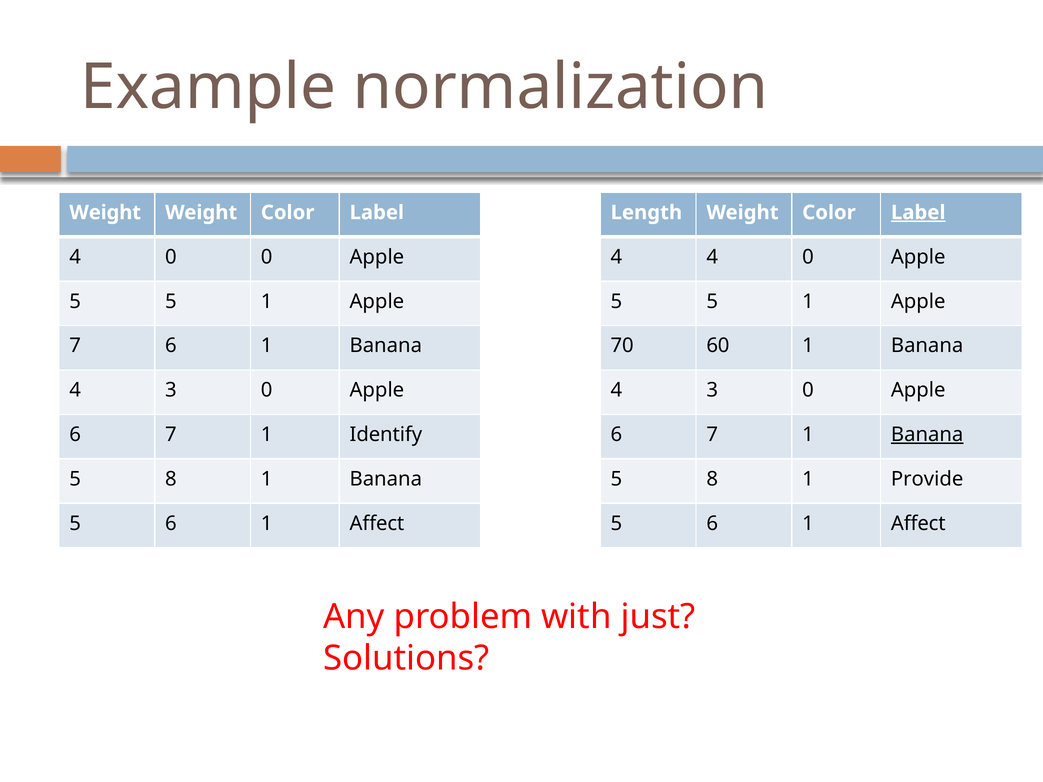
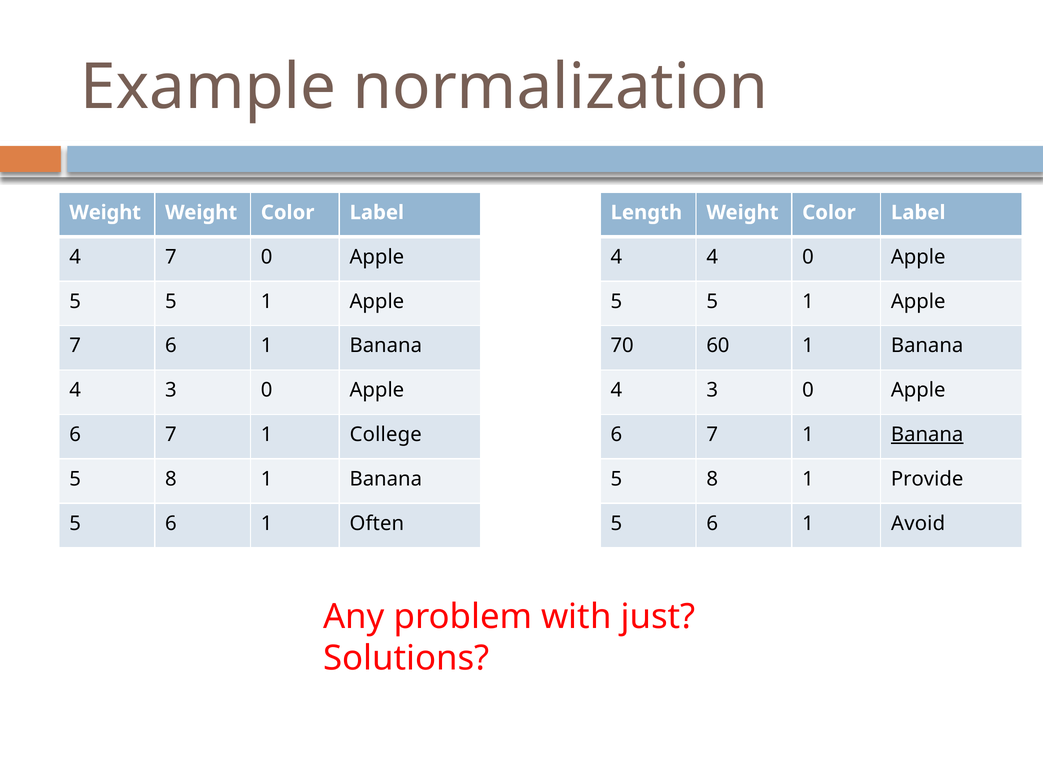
Label underline: present -> none (918, 213)
0: 0 -> 7 (171, 257)
Identify: Identify -> College (386, 435)
Affect: Affect -> Often (377, 524)
Affect: Affect -> Avoid (918, 524)
